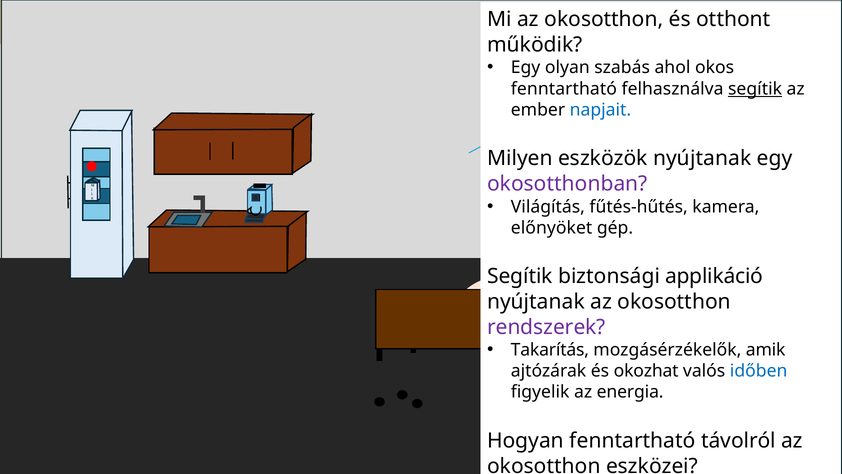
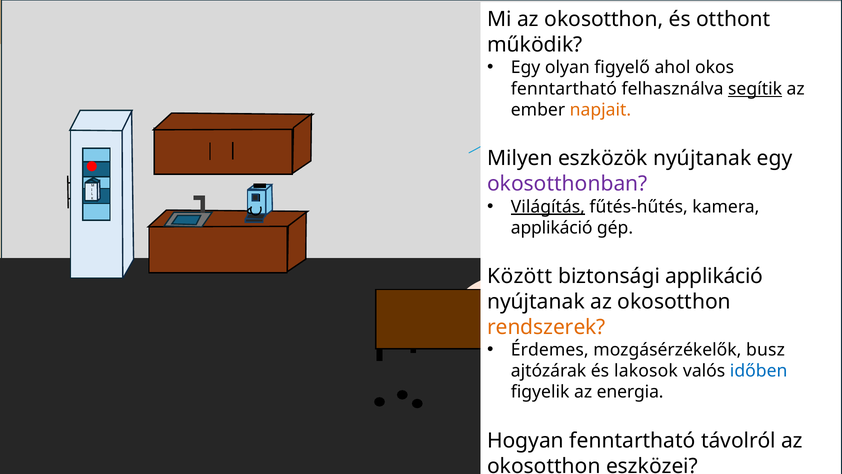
szabás: szabás -> figyelő (622, 68)
napjait colour: blue -> orange (600, 110)
Világítás underline: none -> present (548, 207)
előnyöket: előnyöket -> applikáció (552, 228)
Segítik: Segítik -> Között (520, 276)
rendszerek colour: purple -> orange (546, 327)
Takarítás: Takarítás -> Érdemes (550, 350)
amik: amik -> busz (765, 350)
okozhat: okozhat -> lakosok (646, 371)
